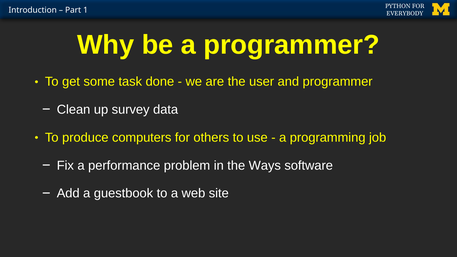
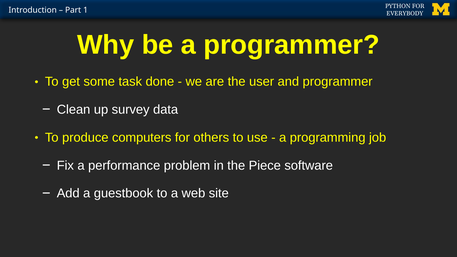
Ways: Ways -> Piece (265, 166)
